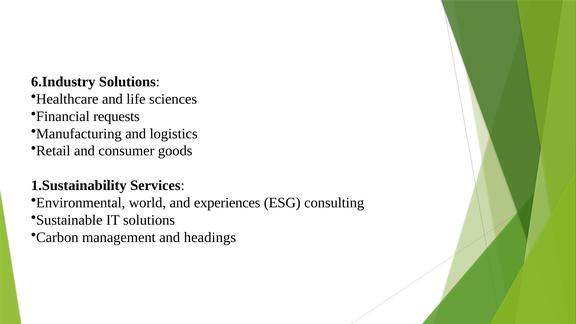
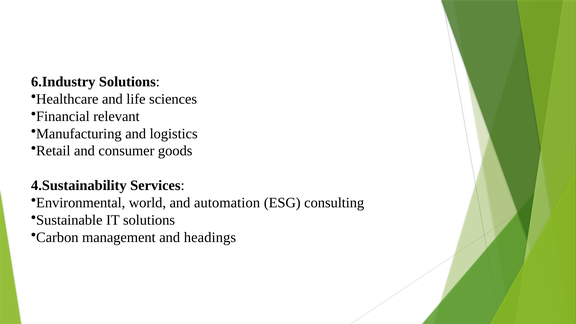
requests: requests -> relevant (116, 116)
1.Sustainability: 1.Sustainability -> 4.Sustainability (79, 185)
experiences: experiences -> automation (227, 203)
